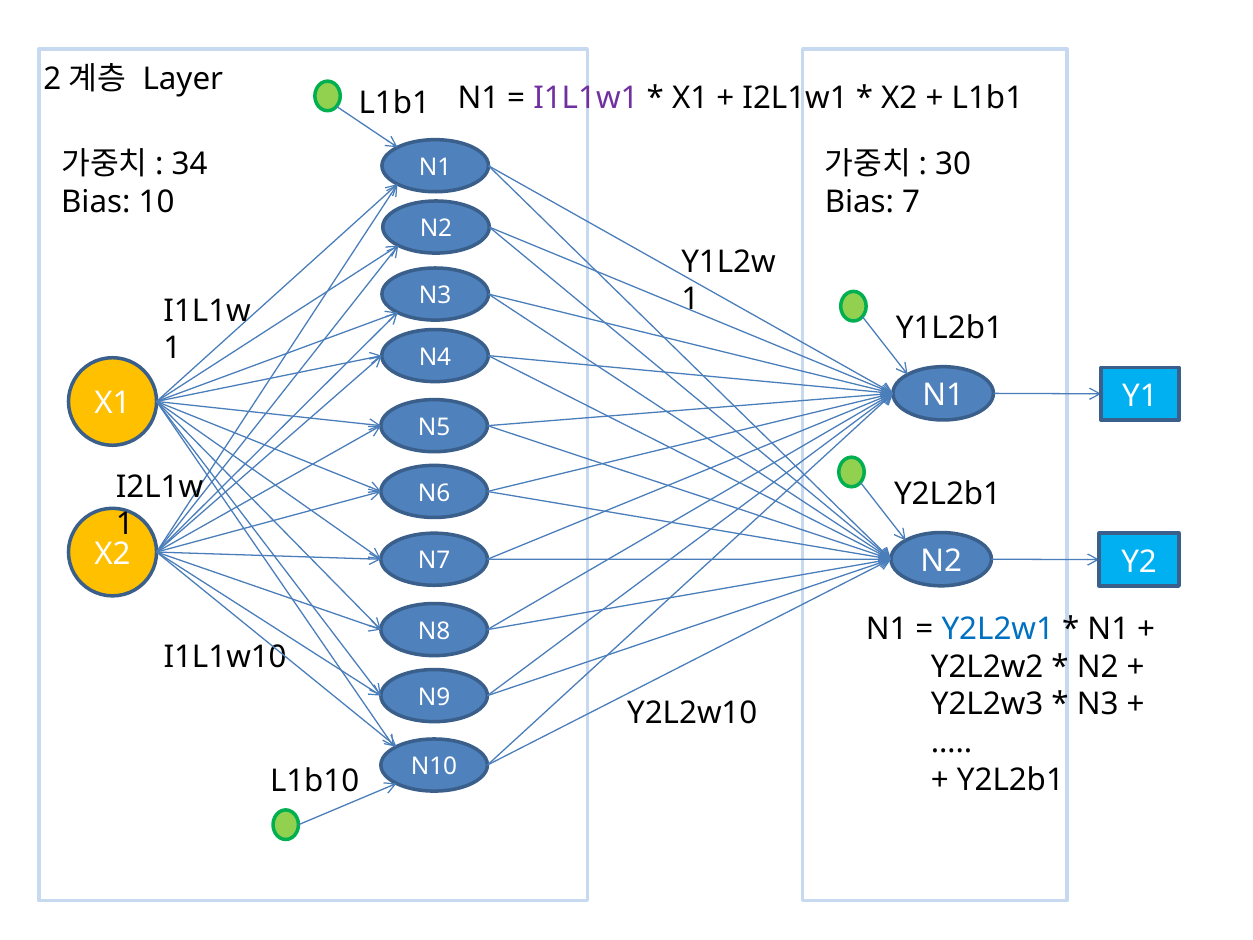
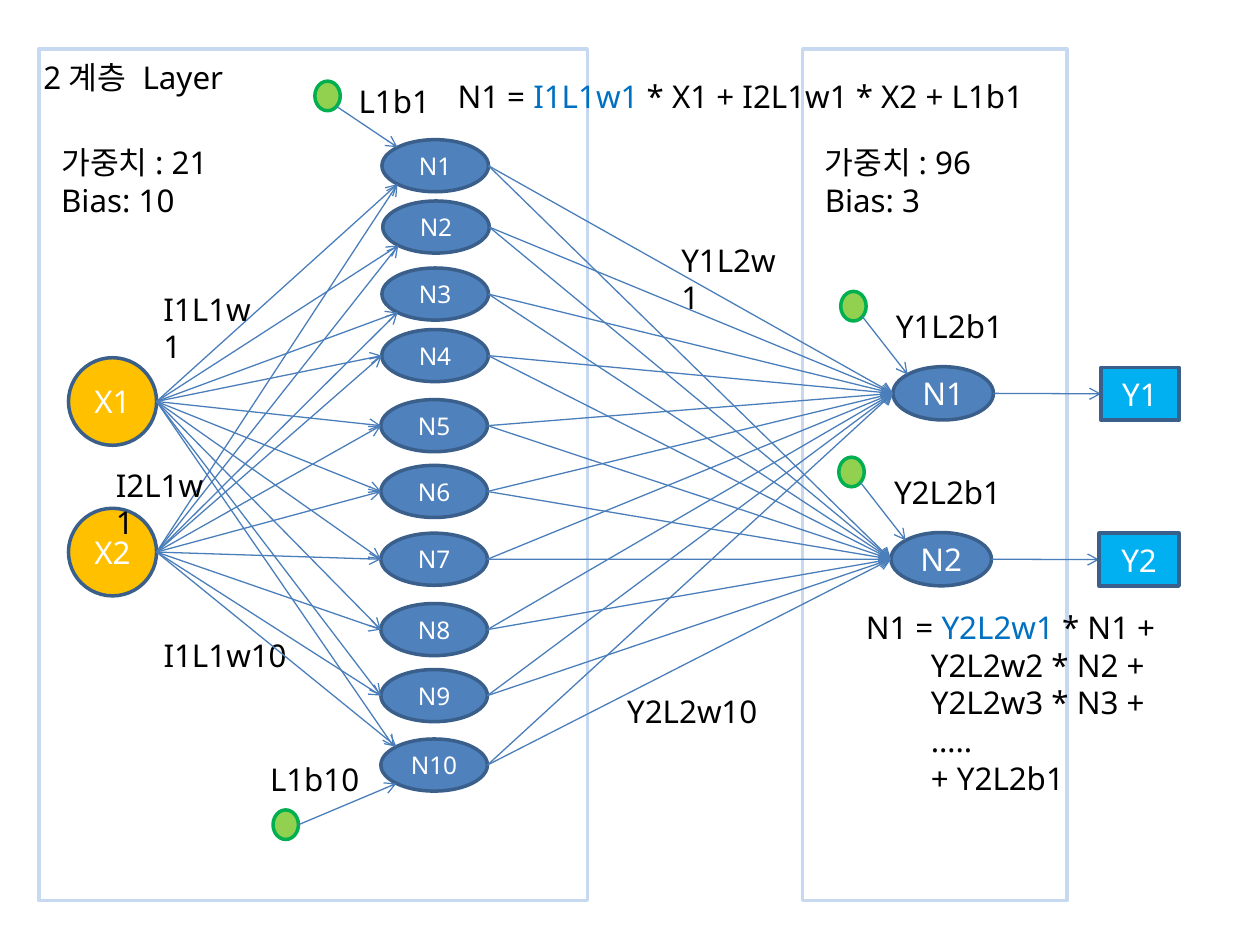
I1L1w1 colour: purple -> blue (586, 98)
34: 34 -> 21 (190, 164)
30: 30 -> 96 (953, 164)
7: 7 -> 3 (911, 202)
